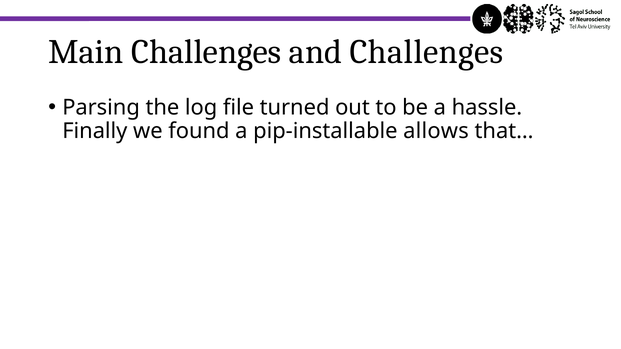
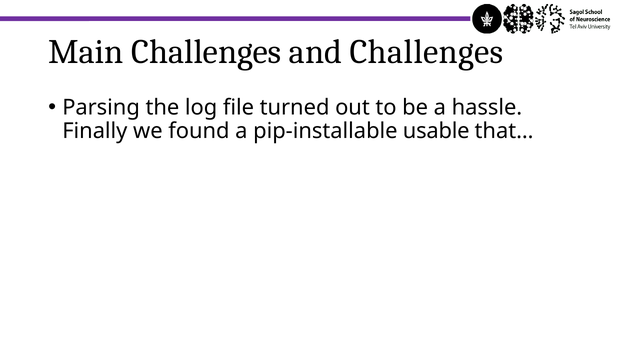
allows: allows -> usable (436, 131)
